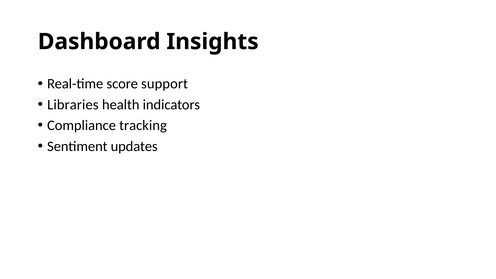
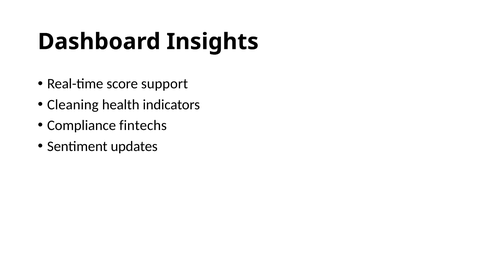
Libraries: Libraries -> Cleaning (73, 105)
tracking: tracking -> fintechs (143, 125)
